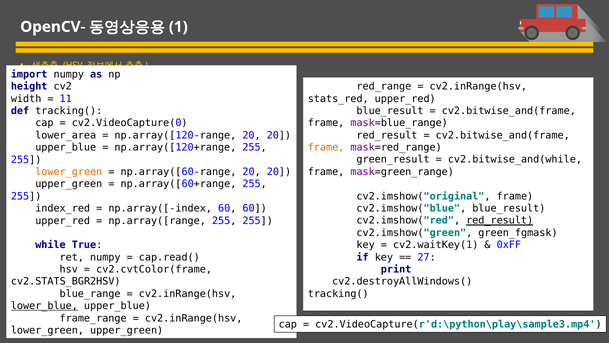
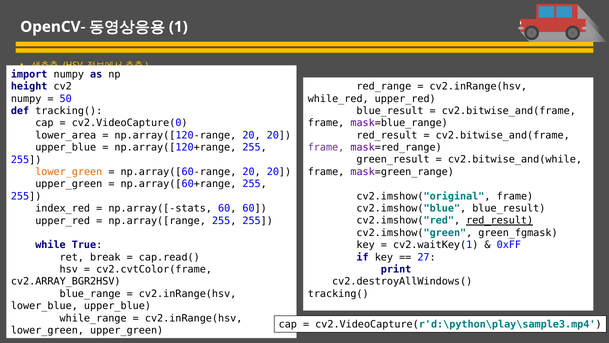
stats_red: stats_red -> while_red (338, 99)
width: width -> numpy (26, 99)
11: 11 -> 50 (66, 99)
frame colour: orange -> purple (326, 147)
np.array([-index: np.array([-index -> np.array([-stats (160, 208)
ret numpy: numpy -> break (105, 257)
cv2.STATS_BGR2HSV: cv2.STATS_BGR2HSV -> cv2.ARRAY_BGR2HSV (66, 281)
lower_blue underline: present -> none (44, 306)
frame_range: frame_range -> while_range (93, 318)
